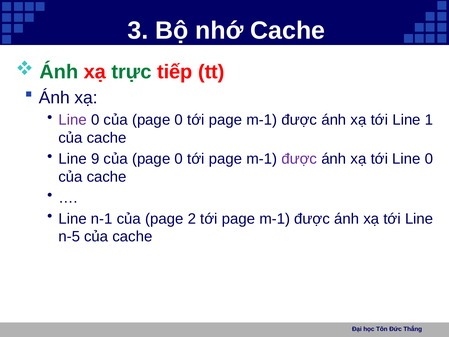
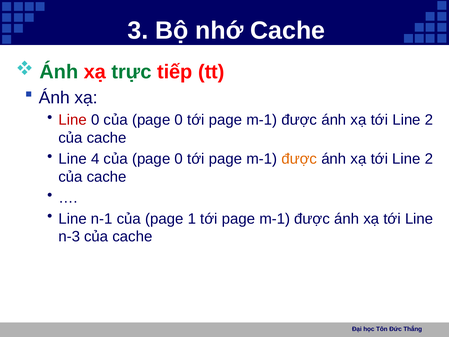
Line colour: purple -> red (73, 120)
1: 1 -> 2 (429, 120)
9: 9 -> 4 (95, 159)
được colour: purple -> orange (299, 159)
0: 0 -> 2 (429, 159)
2: 2 -> 1 (192, 219)
n-5: n-5 -> n-3 (69, 237)
